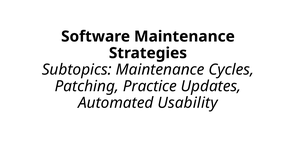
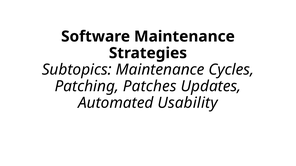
Practice: Practice -> Patches (150, 87)
